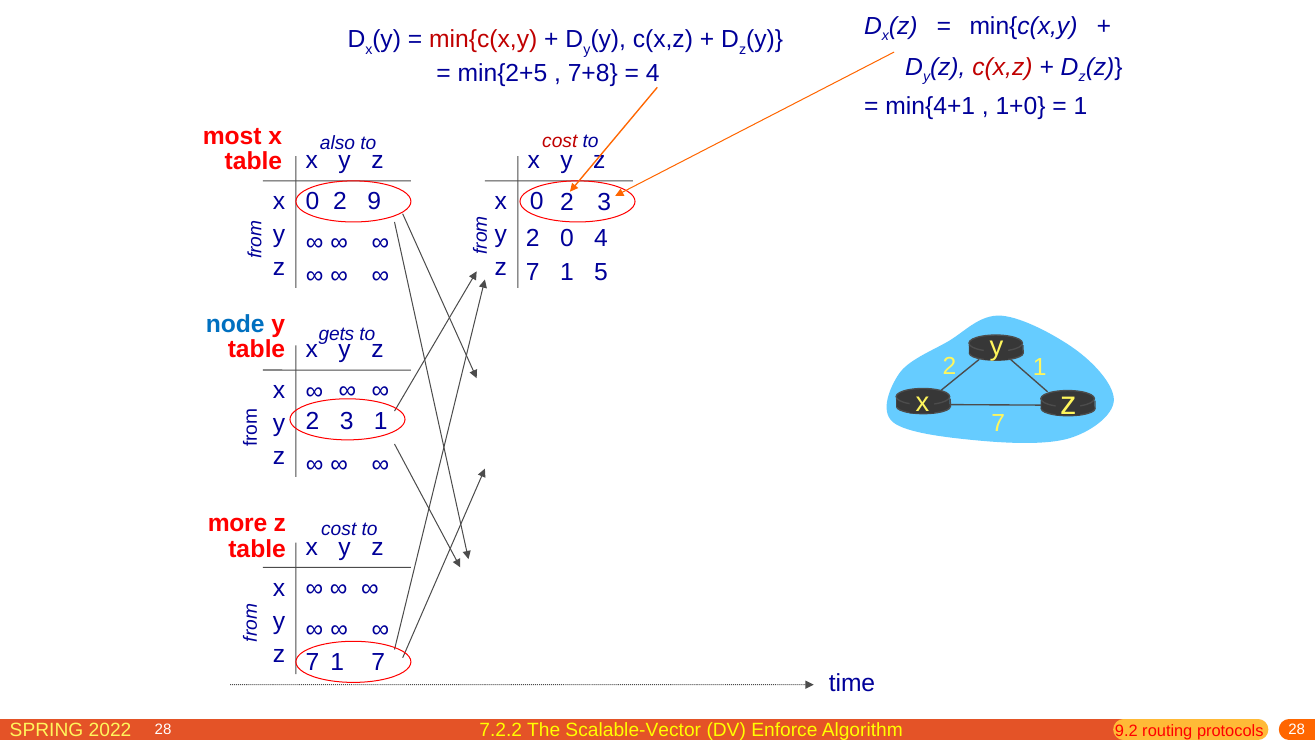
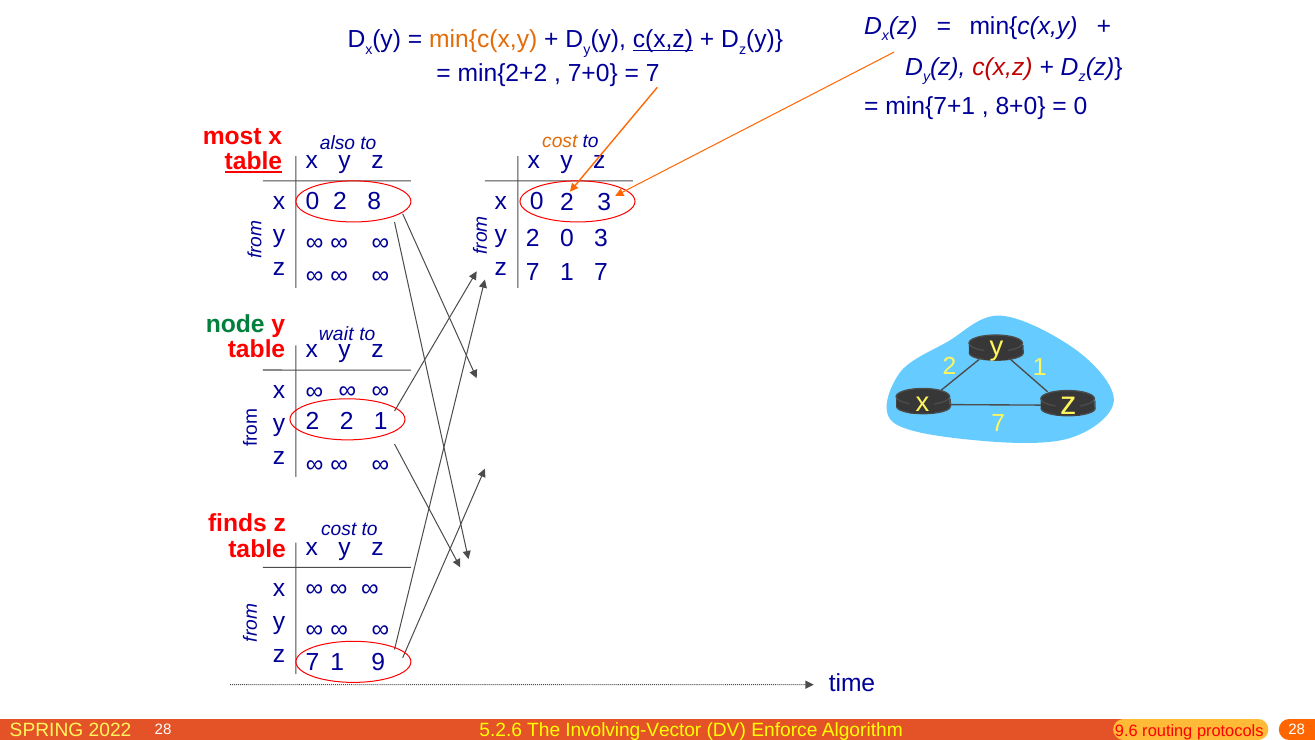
min{c(x,y colour: red -> orange (483, 40)
c(x,z underline: none -> present (663, 40)
min{2+5: min{2+5 -> min{2+2 (502, 73)
7+8: 7+8 -> 7+0 (593, 73)
4: 4 -> 7 (653, 73)
min{4+1: min{4+1 -> min{7+1 (930, 106)
1+0: 1+0 -> 8+0 (1021, 106)
1: 1 -> 0 (1080, 106)
cost colour: red -> orange (560, 141)
table underline: none -> present (253, 161)
9: 9 -> 8 (374, 202)
2 0 4: 4 -> 3 (601, 238)
1 5: 5 -> 7 (601, 272)
node colour: blue -> green (235, 324)
gets: gets -> wait (336, 334)
2 3: 3 -> 2 (347, 421)
more: more -> finds (237, 524)
1 7: 7 -> 9 (378, 662)
7.2.2: 7.2.2 -> 5.2.6 (501, 730)
Scalable-Vector: Scalable-Vector -> Involving-Vector (633, 730)
9.2: 9.2 -> 9.6 (1126, 730)
